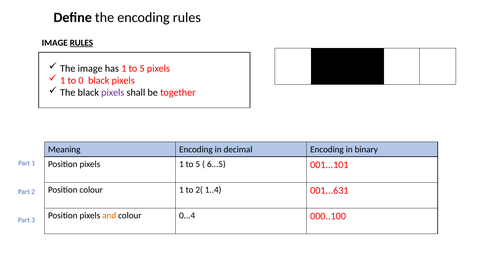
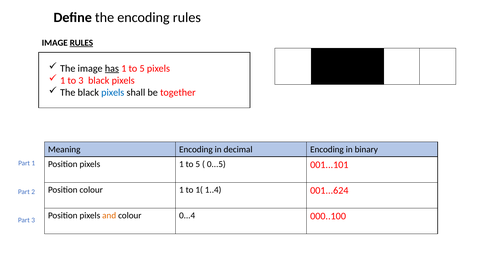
has underline: none -> present (112, 69)
to 0: 0 -> 3 (81, 81)
pixels colour: purple -> blue (113, 93)
6...5: 6...5 -> 0...5 (216, 164)
2(: 2( -> 1( (199, 190)
001...631: 001...631 -> 001...624 (329, 191)
